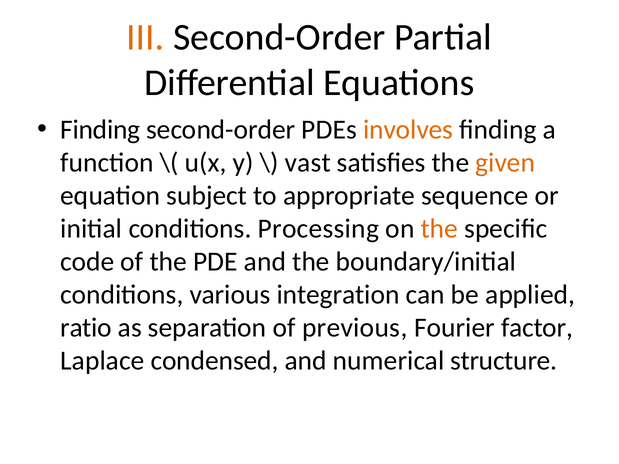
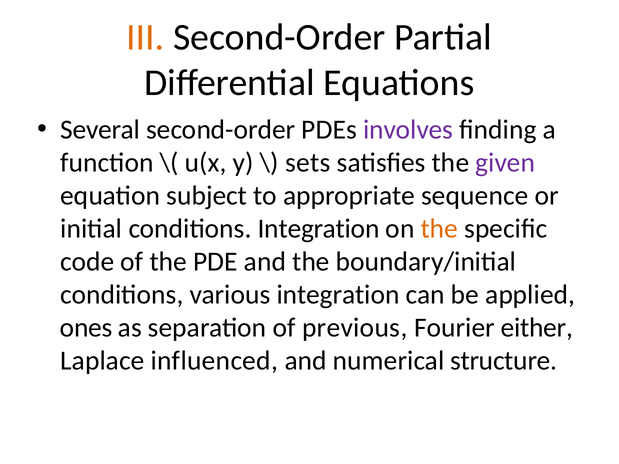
Finding: Finding -> Several (100, 130)
involves colour: orange -> purple (408, 130)
vast: vast -> sets (308, 163)
given colour: orange -> purple (505, 163)
conditions Processing: Processing -> Integration (319, 229)
ratio: ratio -> ones (86, 328)
factor: factor -> either (537, 328)
condensed: condensed -> influenced (214, 361)
